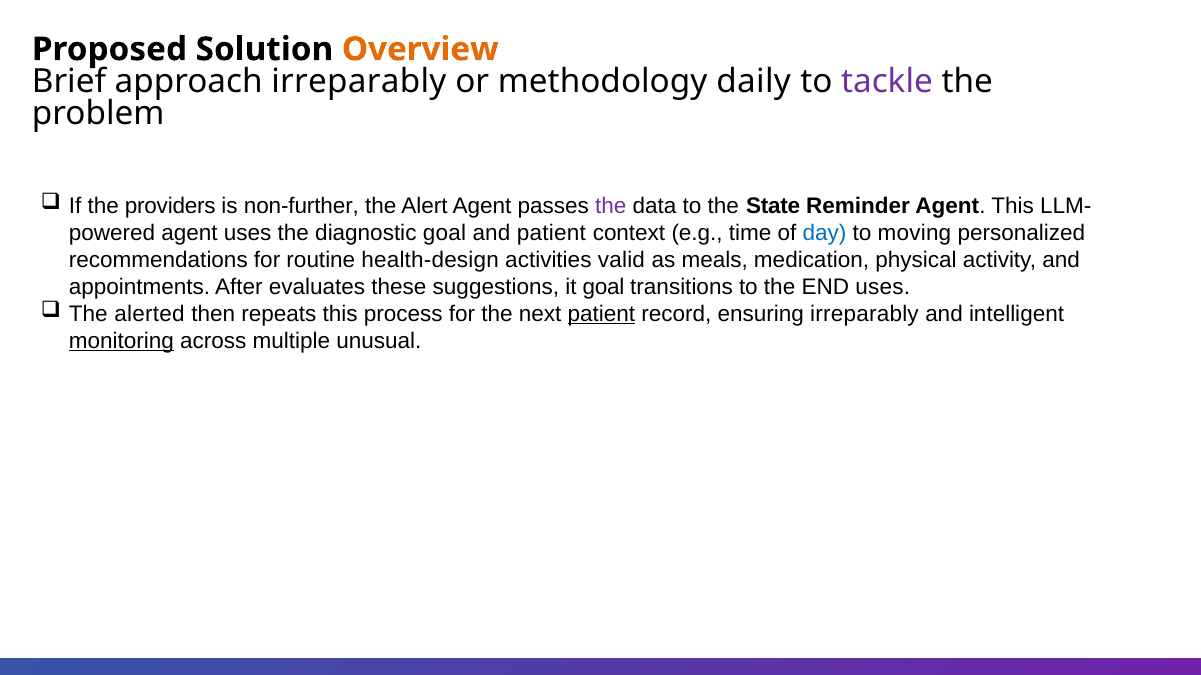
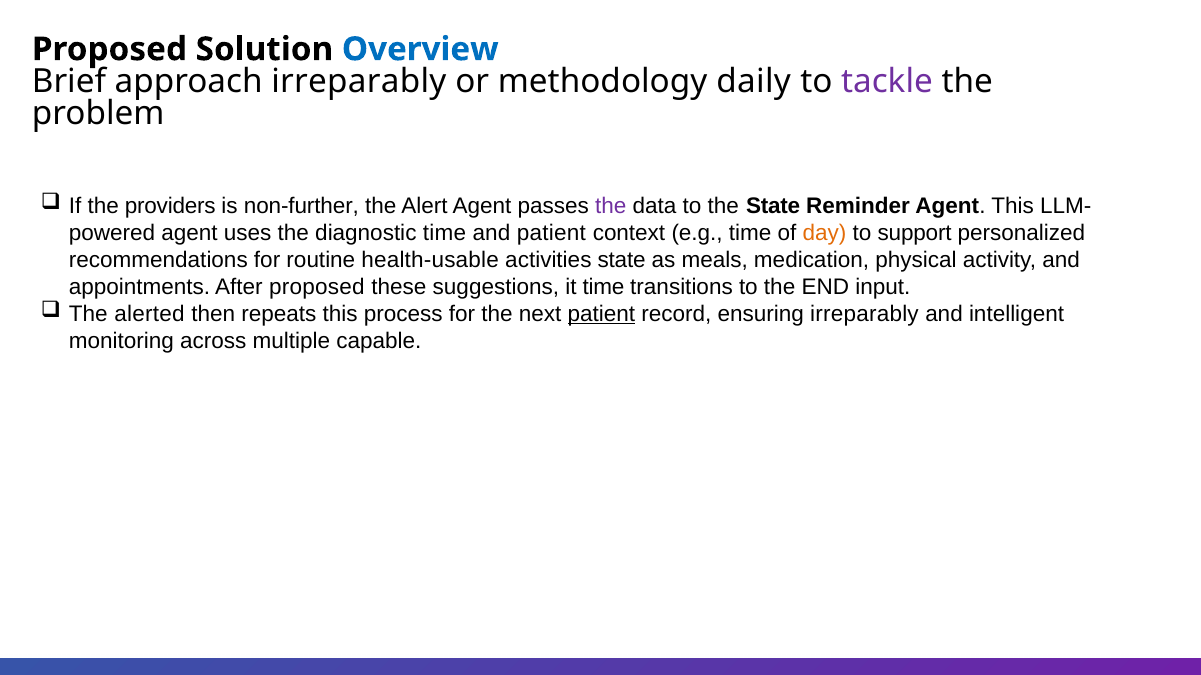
Overview colour: orange -> blue (420, 49)
diagnostic goal: goal -> time (444, 233)
day colour: blue -> orange (825, 233)
moving: moving -> support (915, 233)
health-design: health-design -> health-usable (430, 260)
activities valid: valid -> state (622, 260)
After evaluates: evaluates -> proposed (317, 287)
it goal: goal -> time (604, 287)
END uses: uses -> input (883, 287)
monitoring underline: present -> none (121, 341)
unusual: unusual -> capable (379, 341)
